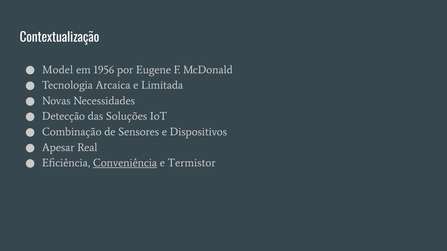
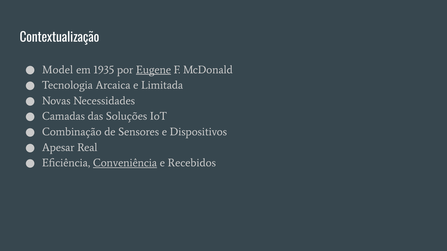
1956: 1956 -> 1935 (104, 70)
Eugene underline: none -> present (154, 70)
Detecção: Detecção -> Camadas (63, 117)
Termistor: Termistor -> Recebidos (192, 163)
